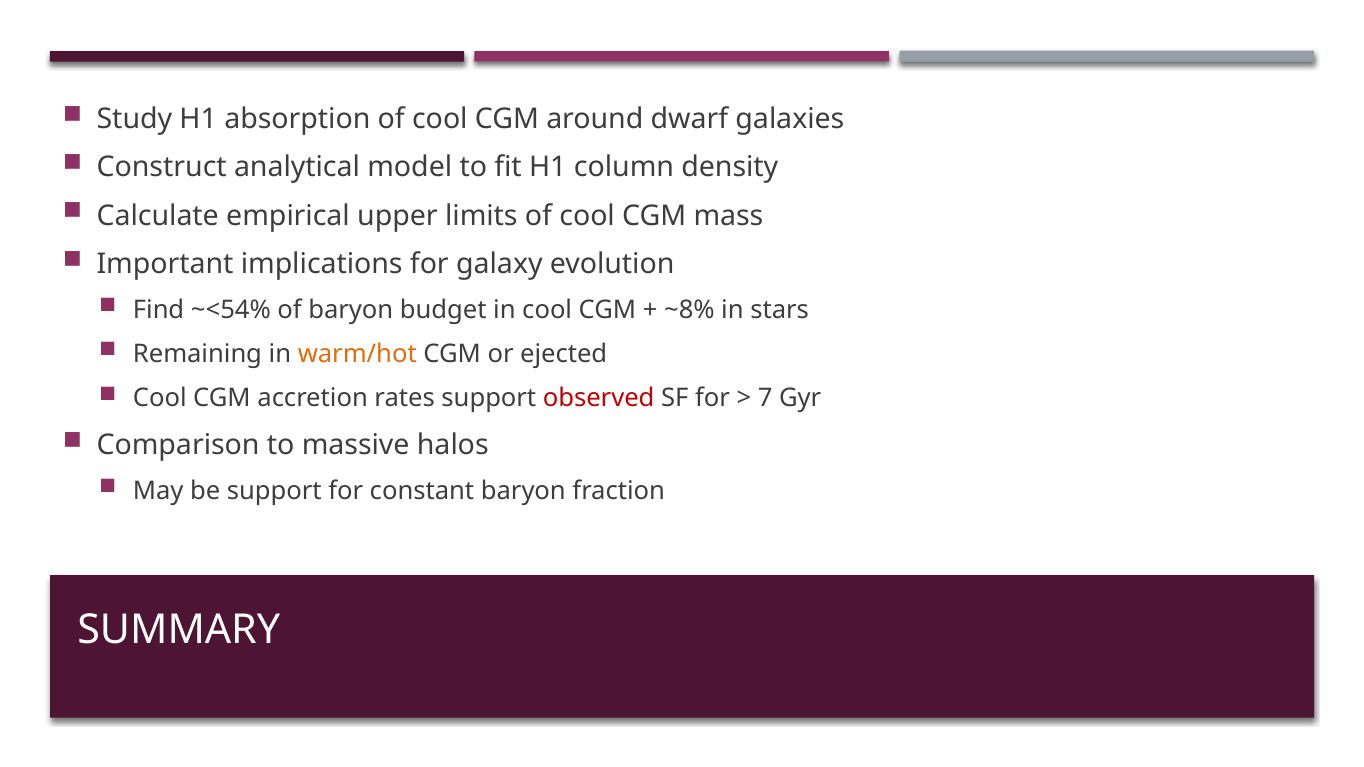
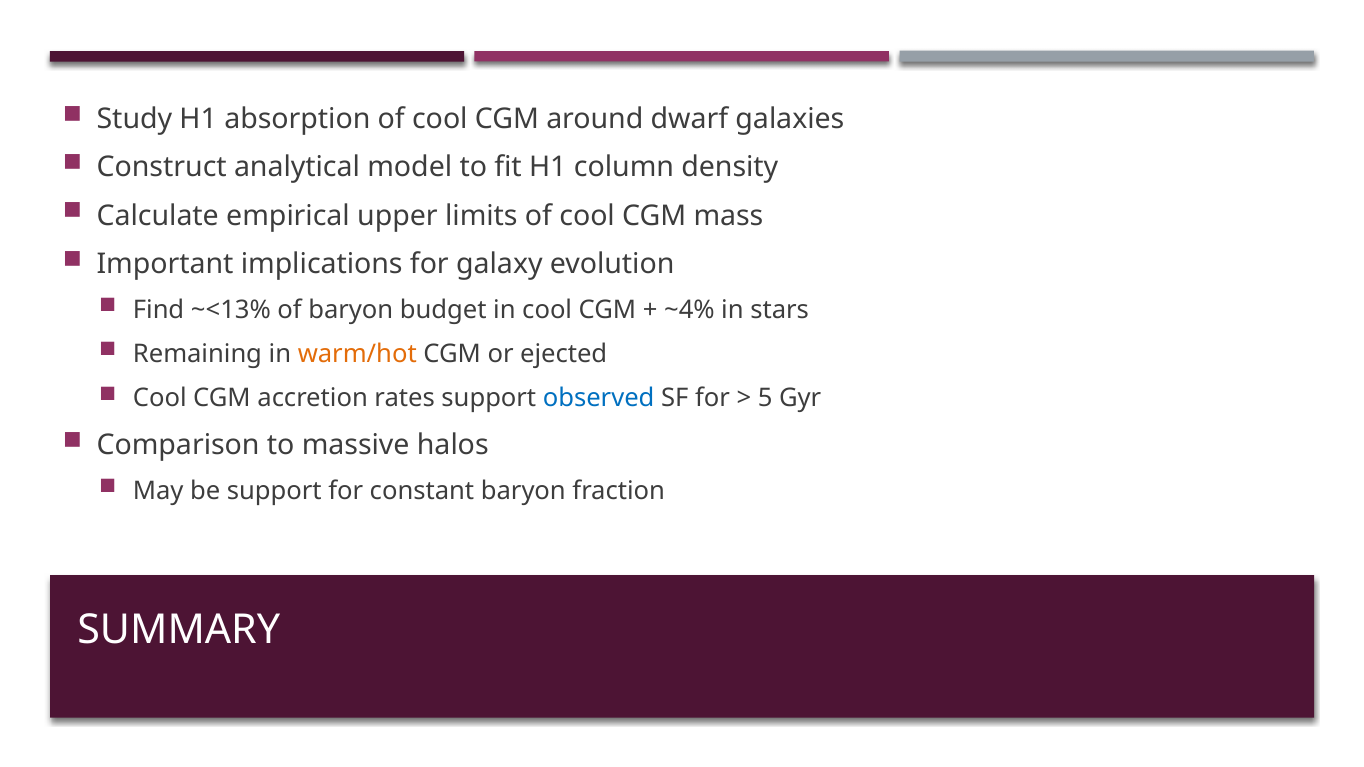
~<54%: ~<54% -> ~<13% (231, 310)
~8%: ~8% -> ~4% (689, 310)
observed colour: red -> blue (599, 399)
7: 7 -> 5 (765, 399)
